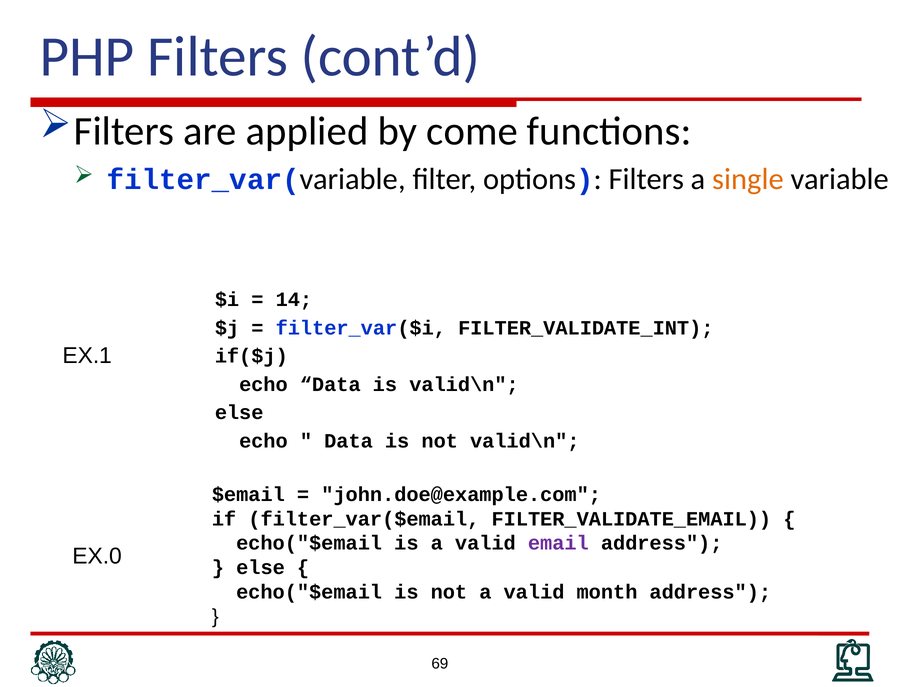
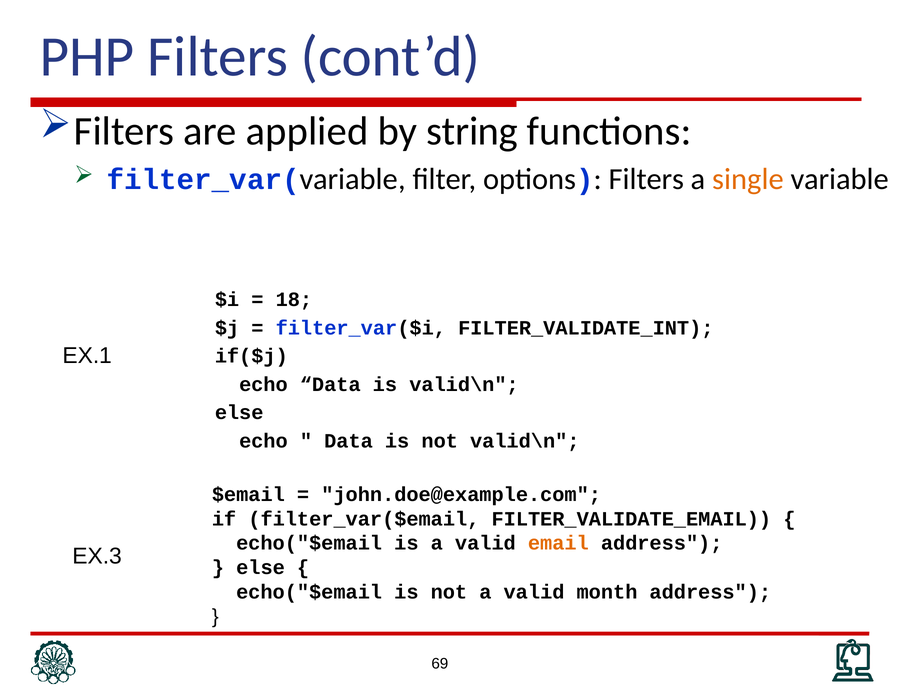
come: come -> string (472, 131)
14: 14 -> 18 (294, 299)
email colour: purple -> orange (558, 543)
EX.0: EX.0 -> EX.3 (97, 556)
